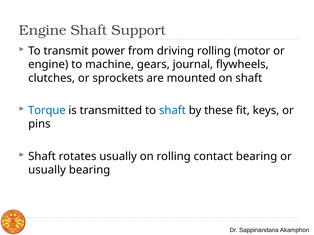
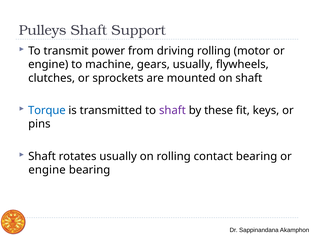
Engine: Engine -> Pulleys (43, 30)
gears journal: journal -> usually (193, 65)
shaft colour: blue -> purple (172, 111)
usually: usually -> engine (47, 170)
